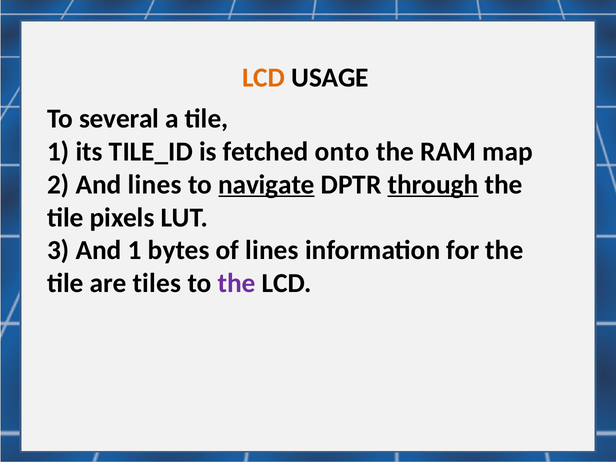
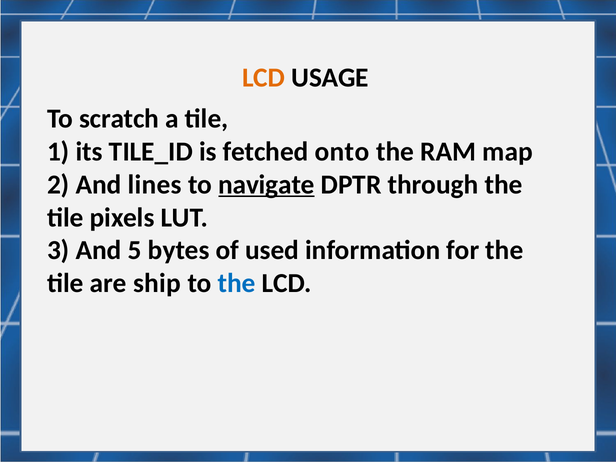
several: several -> scratch (119, 119)
through underline: present -> none (433, 185)
And 1: 1 -> 5 (135, 250)
of lines: lines -> used (272, 250)
tiles: tiles -> ship (157, 283)
the colour: purple -> blue (237, 283)
